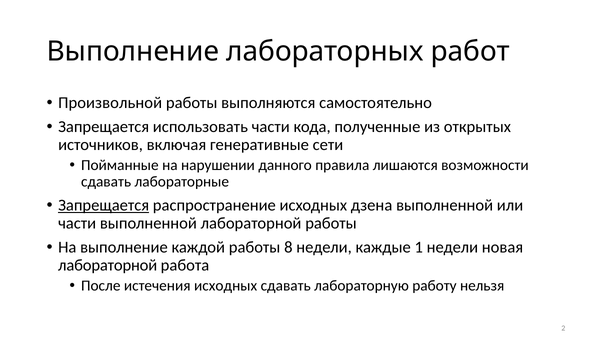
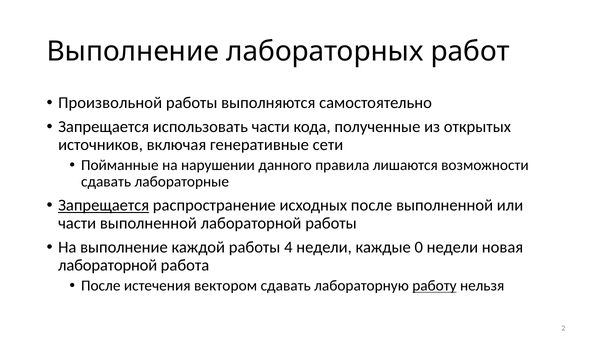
исходных дзена: дзена -> после (372, 205)
8: 8 -> 4 (288, 248)
1: 1 -> 0 (419, 248)
истечения исходных: исходных -> вектором (226, 286)
работу underline: none -> present (434, 286)
